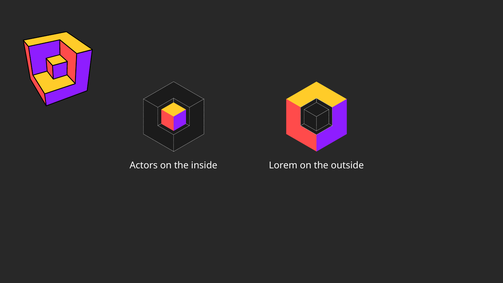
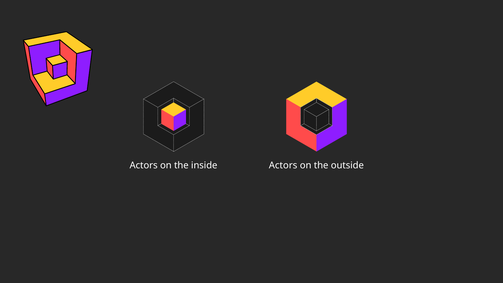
inside Lorem: Lorem -> Actors (283, 166)
